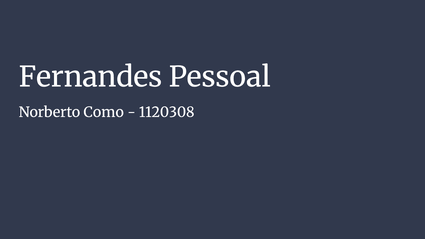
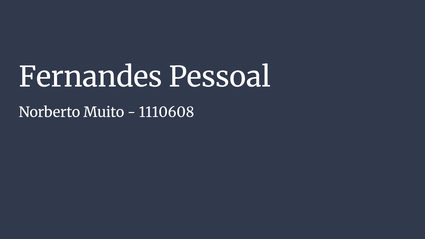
Como: Como -> Muito (104, 112)
1120308: 1120308 -> 1110608 (167, 112)
